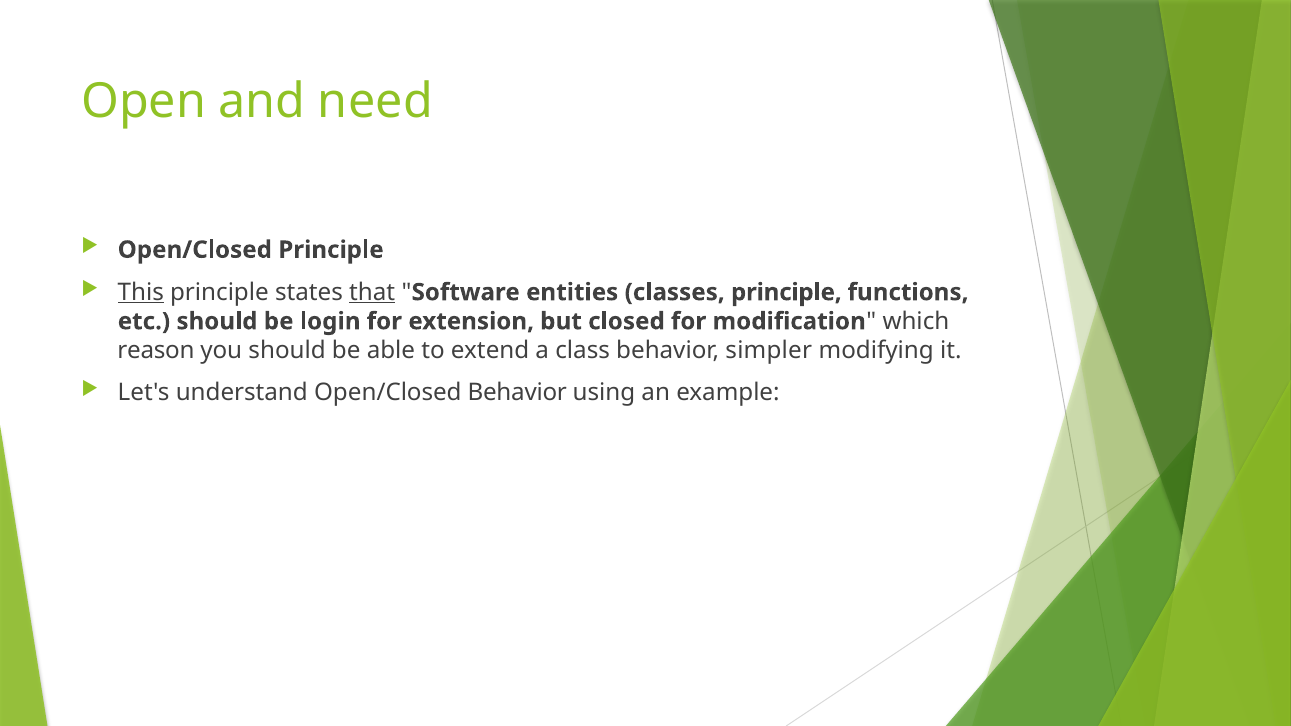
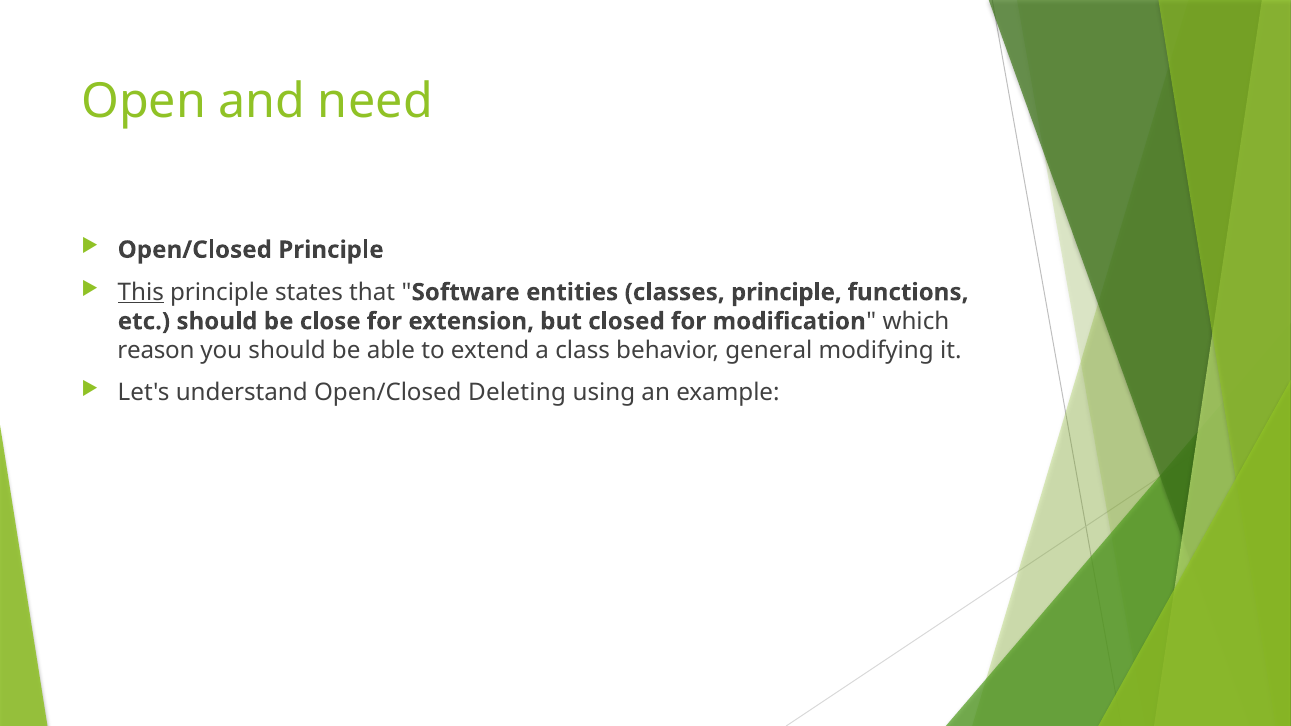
that underline: present -> none (372, 292)
login: login -> close (330, 321)
simpler: simpler -> general (769, 350)
Open/Closed Behavior: Behavior -> Deleting (517, 393)
